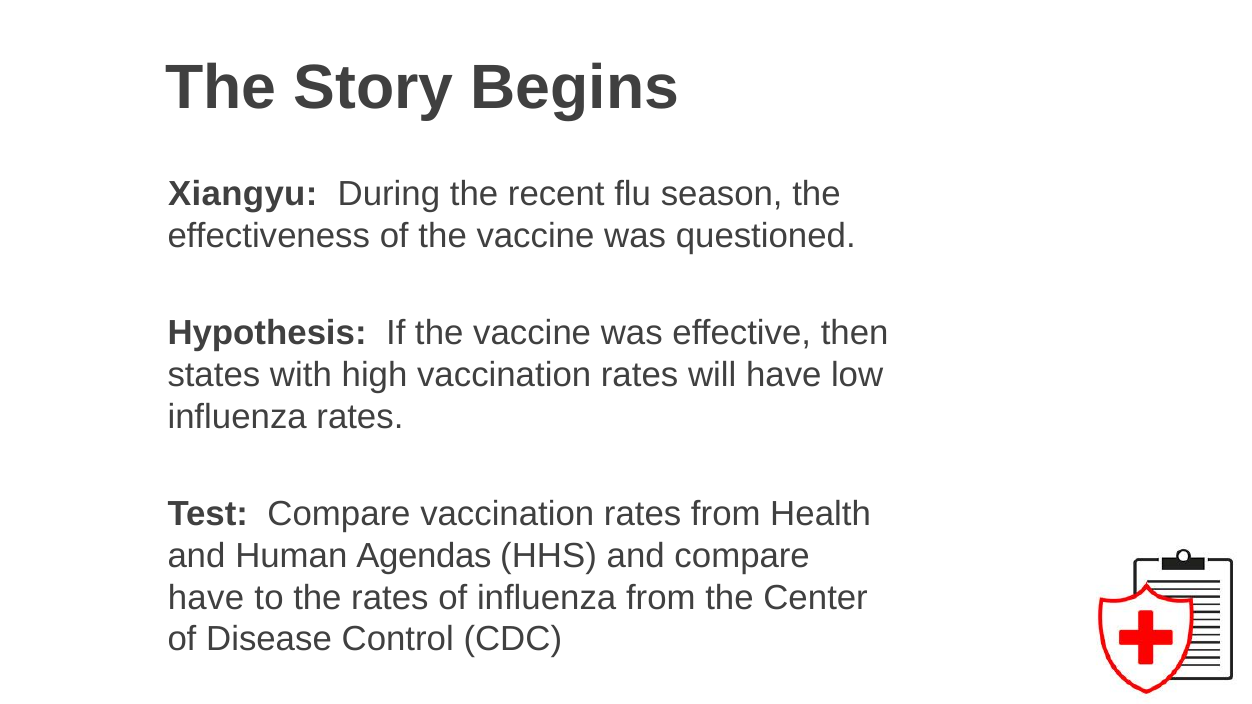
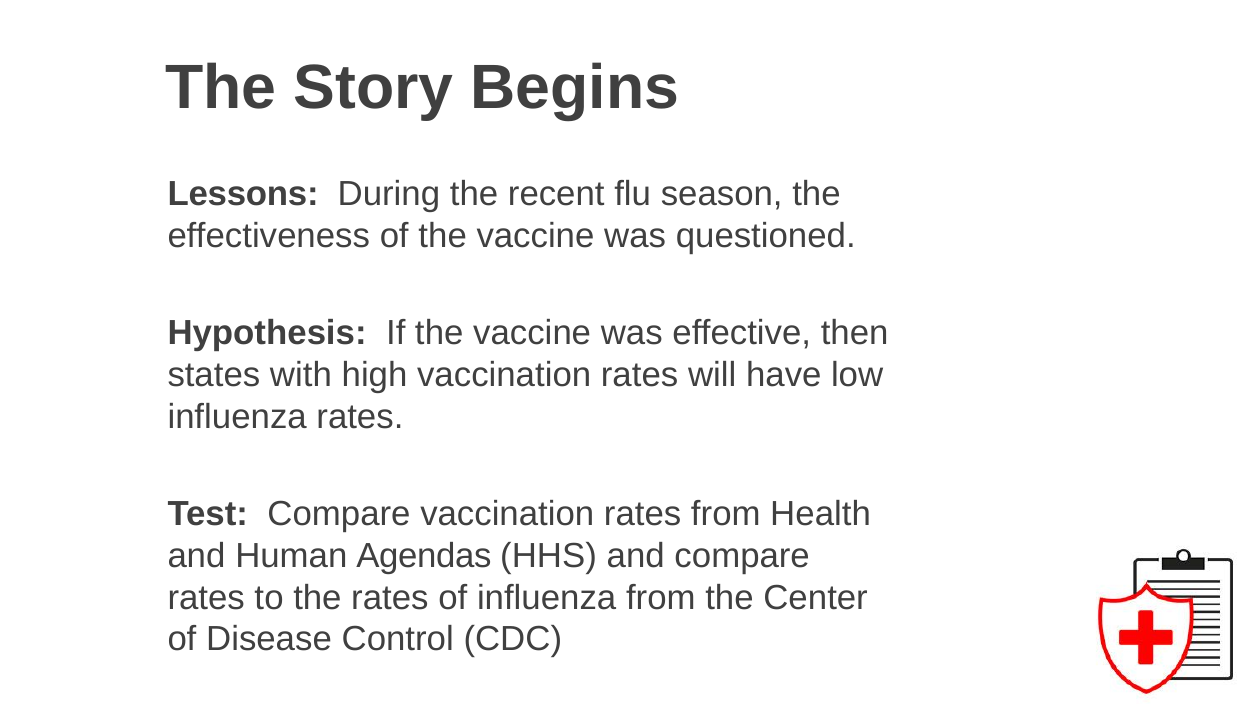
Xiangyu: Xiangyu -> Lessons (243, 194)
have: have -> rates (206, 598)
